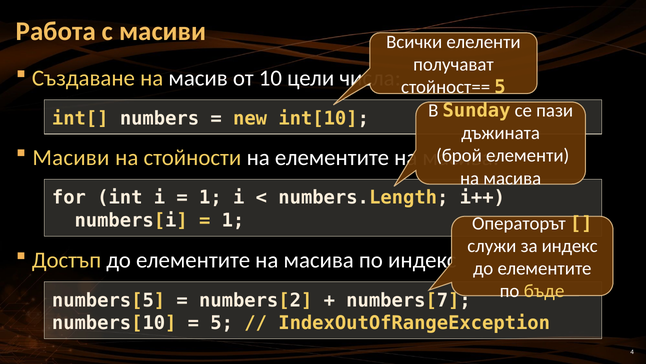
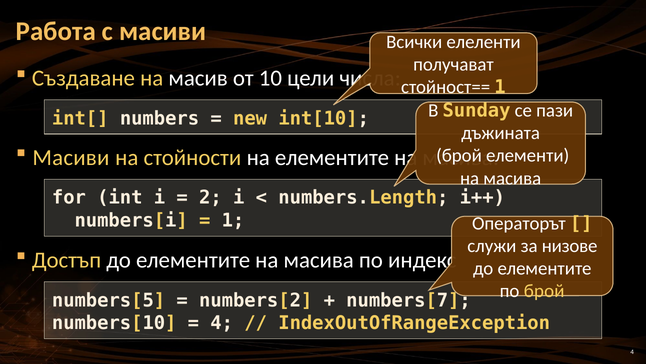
стойност== 5: 5 -> 1 (500, 87)
1: 1 -> 2 (210, 197)
за индекс: индекс -> низове (570, 246)
по бъде: бъде -> брой (544, 291)
5: 5 -> 4 (222, 322)
